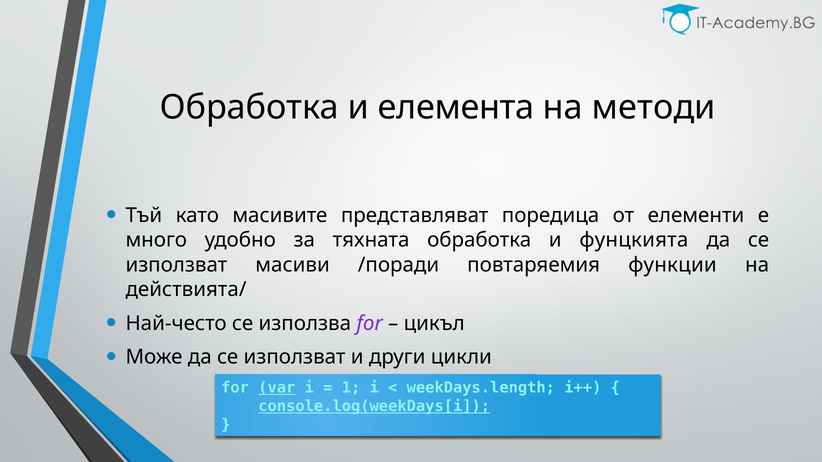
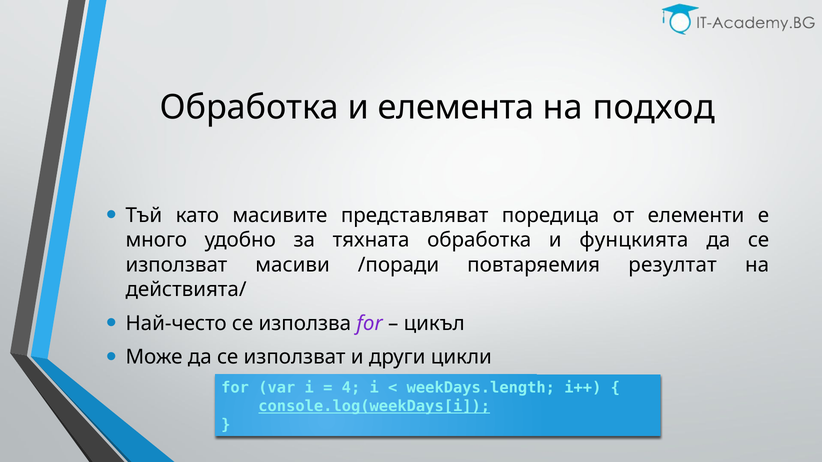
методи: методи -> подход (654, 108)
функции: функции -> резултат (673, 265)
var underline: present -> none (277, 388)
1: 1 -> 4 (351, 388)
